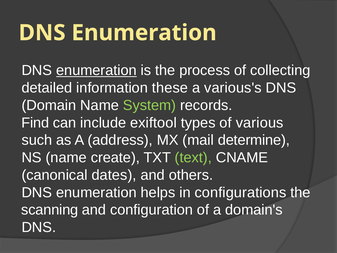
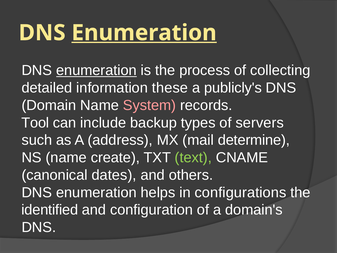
Enumeration underline: none -> present (144, 33)
various's: various's -> publicly's (233, 88)
System colour: light green -> pink (149, 105)
Find: Find -> Tool (35, 123)
exiftool: exiftool -> backup (154, 123)
various: various -> servers (260, 123)
scanning: scanning -> identified (50, 210)
